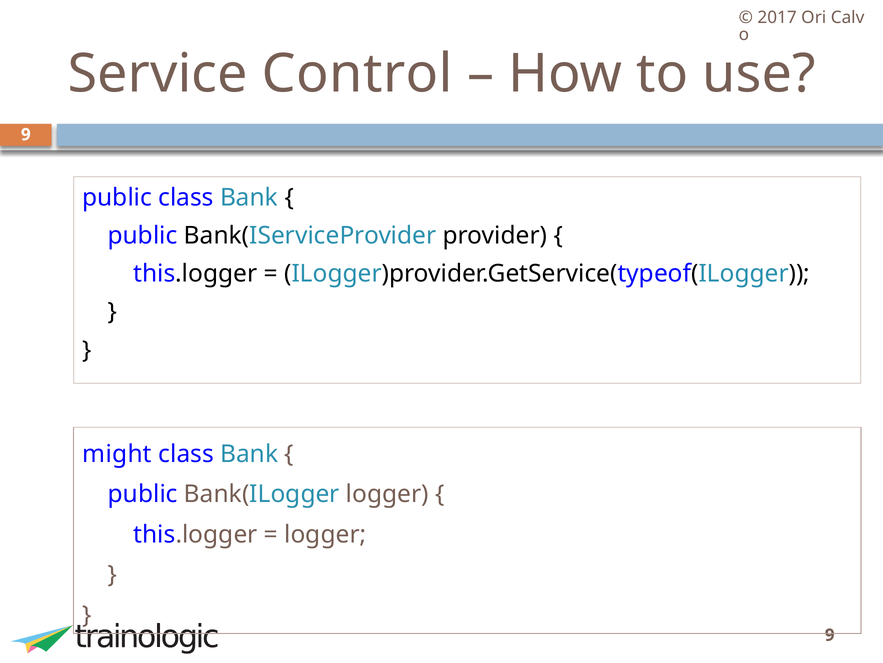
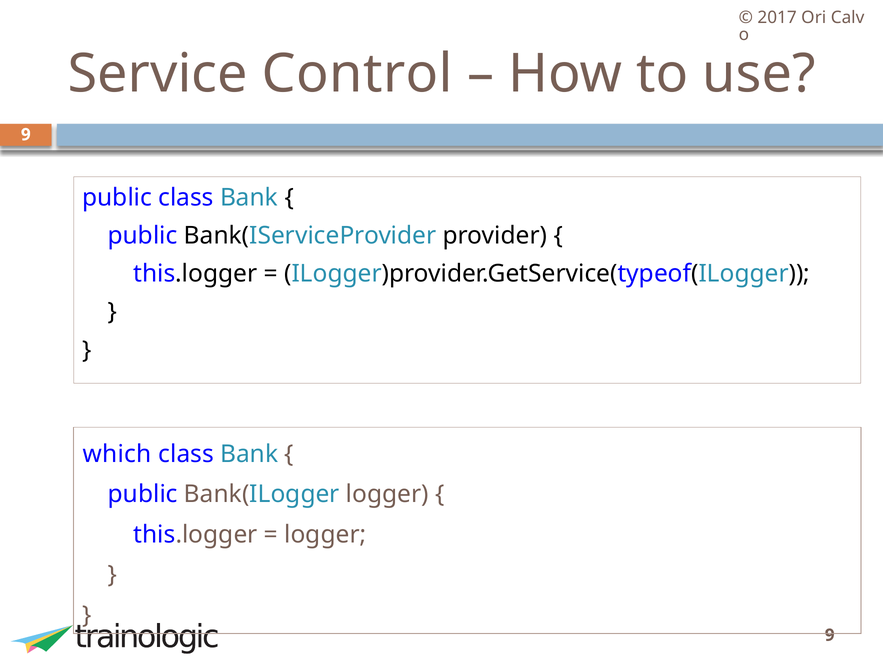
might: might -> which (117, 454)
